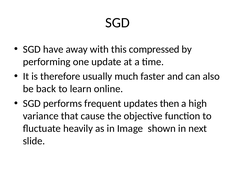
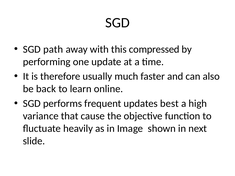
have: have -> path (53, 49)
then: then -> best (169, 104)
